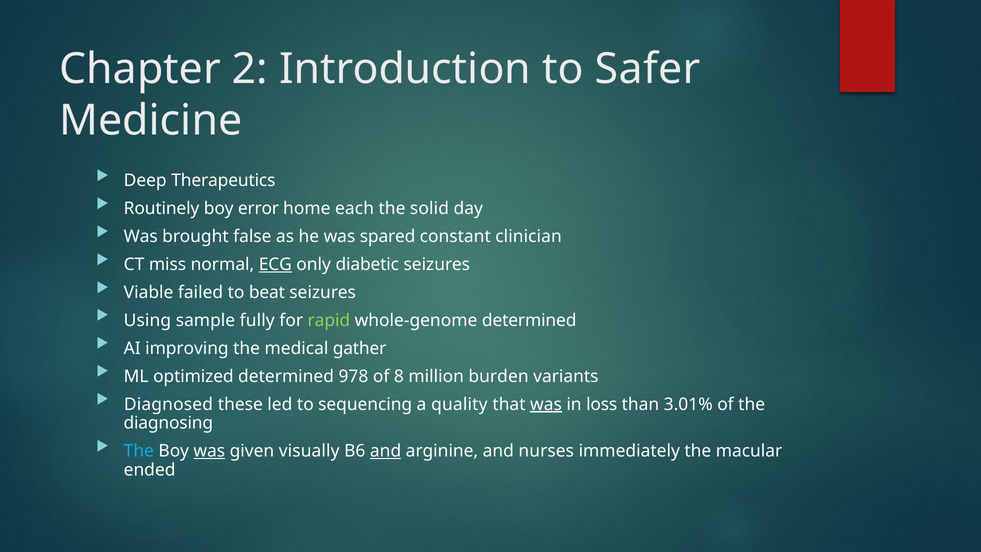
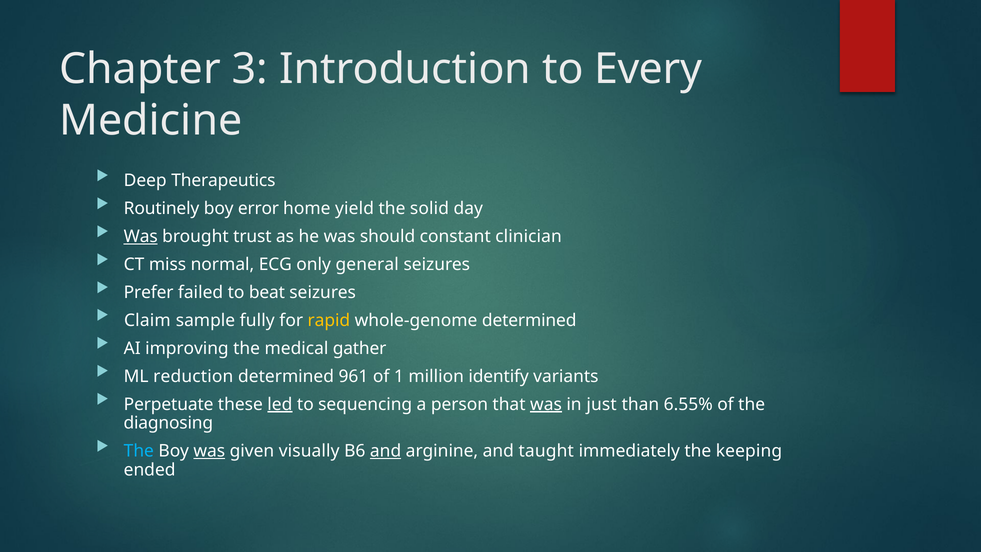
2: 2 -> 3 (250, 69)
Safer: Safer -> Every (648, 69)
each: each -> yield (355, 208)
Was underline: none -> present (141, 236)
false: false -> trust (252, 236)
spared: spared -> should (388, 236)
ECG underline: present -> none (275, 264)
diabetic: diabetic -> general (367, 264)
Viable: Viable -> Prefer (149, 292)
Using: Using -> Claim (147, 320)
rapid colour: light green -> yellow (329, 320)
optimized: optimized -> reduction (193, 376)
978: 978 -> 961 (353, 376)
8: 8 -> 1 (399, 376)
burden: burden -> identify (499, 376)
Diagnosed: Diagnosed -> Perpetuate (169, 404)
led underline: none -> present (280, 404)
quality: quality -> person (459, 404)
loss: loss -> just (602, 404)
3.01%: 3.01% -> 6.55% (688, 404)
nurses: nurses -> taught (546, 451)
macular: macular -> keeping (749, 451)
